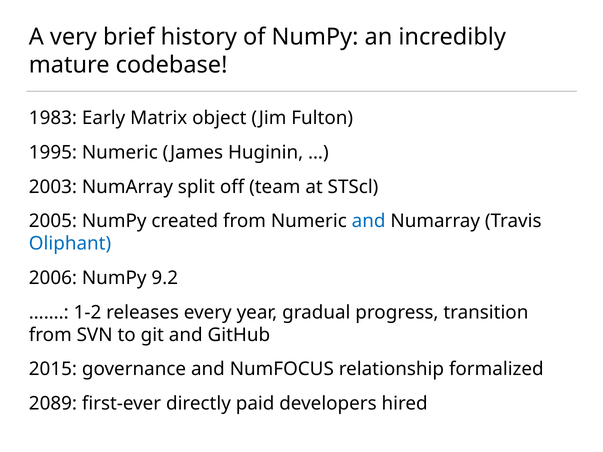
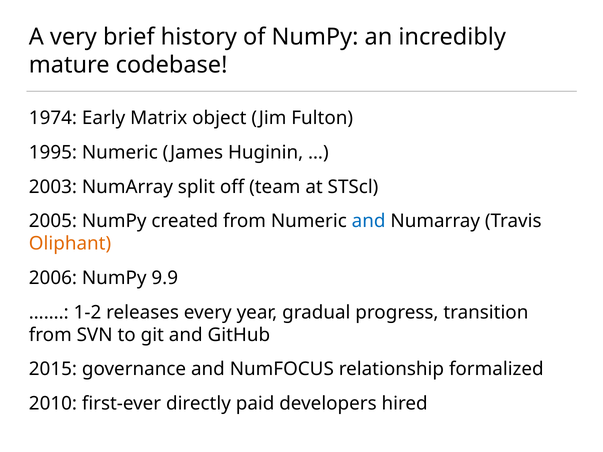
1983: 1983 -> 1974 (53, 118)
Oliphant colour: blue -> orange (70, 244)
9.2: 9.2 -> 9.9 (165, 278)
2089: 2089 -> 2010 (53, 404)
